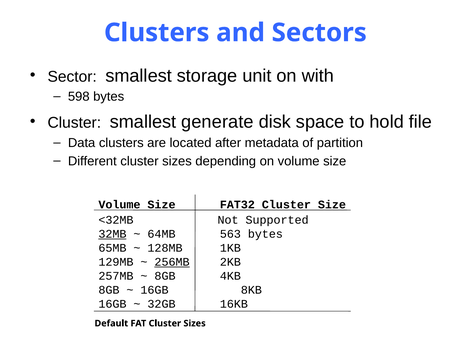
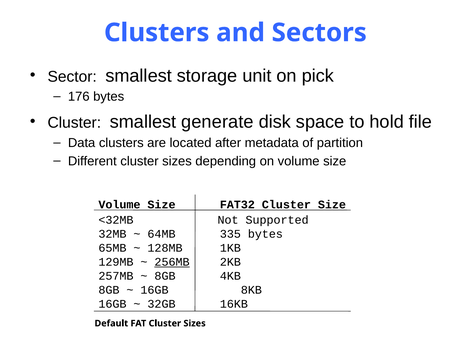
with: with -> pick (318, 76)
598: 598 -> 176 (79, 97)
32MB underline: present -> none (112, 234)
563: 563 -> 335 (230, 234)
